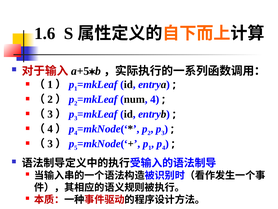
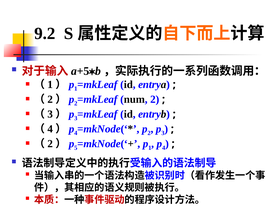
1.6: 1.6 -> 9.2 (45, 33)
num 4: 4 -> 2 (155, 99)
3: 3 -> 2 (50, 143)
